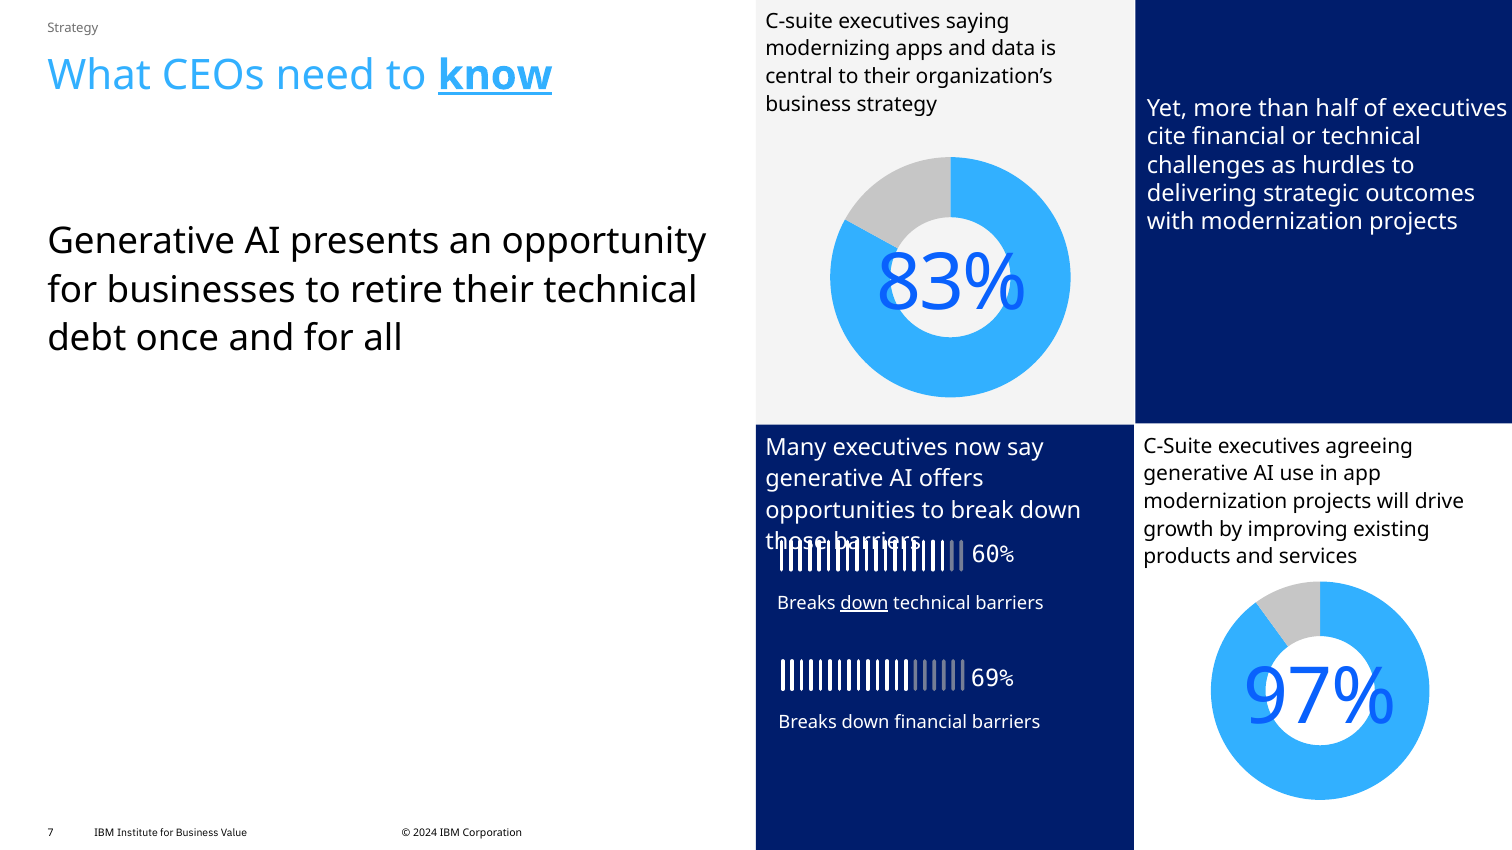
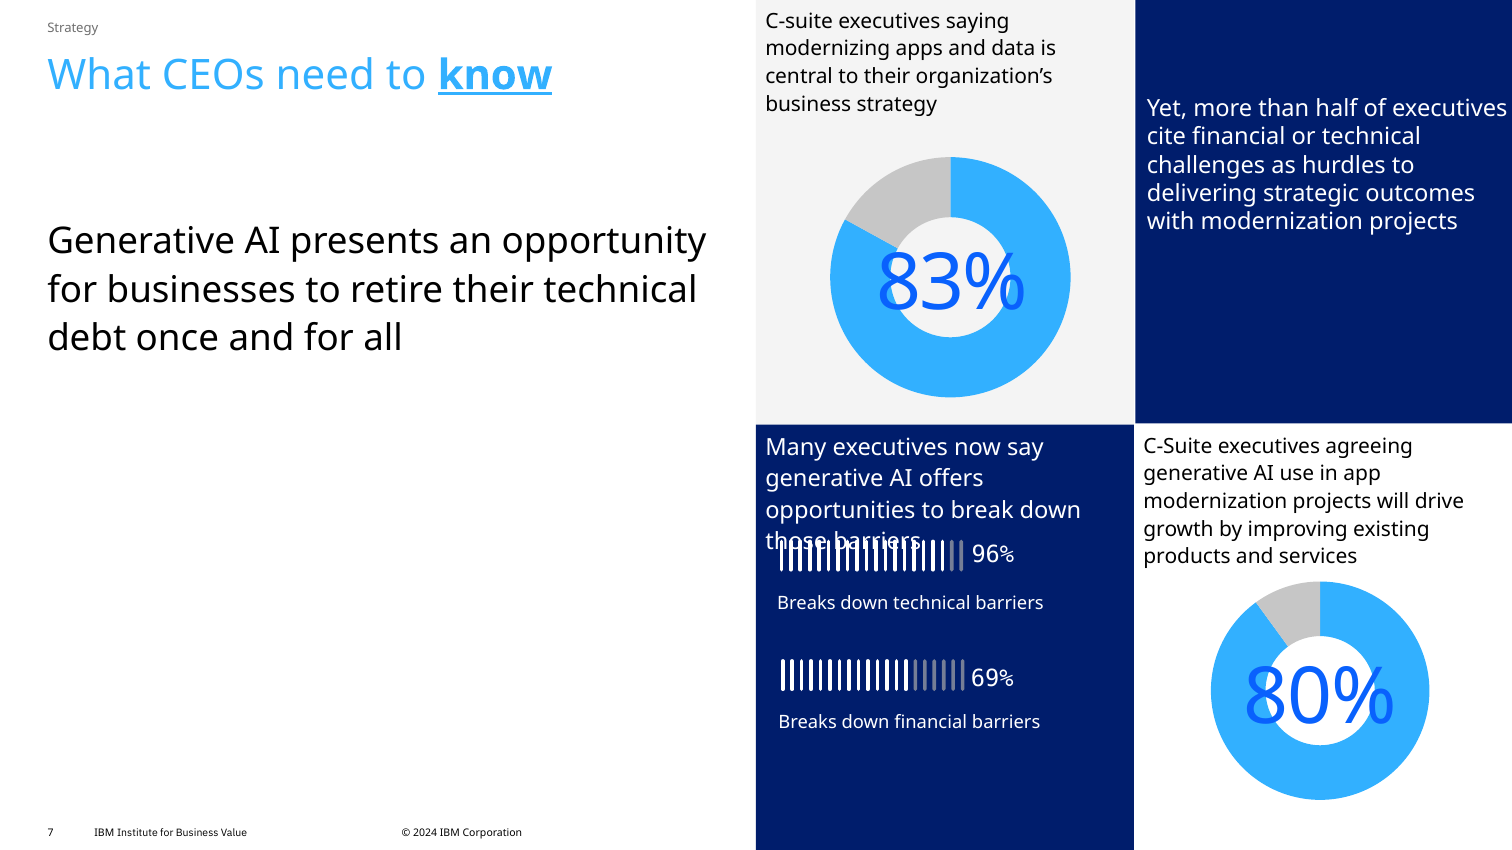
60%: 60% -> 96% (993, 556)
down underline: present -> none (864, 603)
97%: 97% -> 80% (1320, 698)
